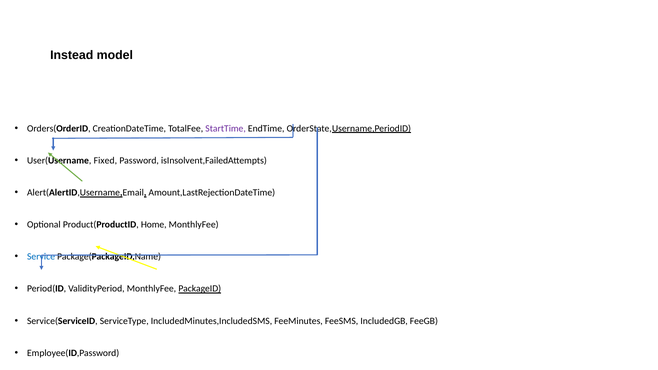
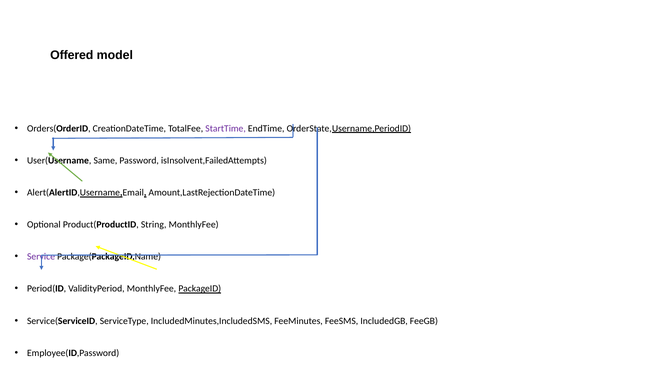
Instead: Instead -> Offered (72, 55)
Fixed: Fixed -> Same (105, 161)
Home: Home -> String (154, 225)
Service colour: blue -> purple (41, 257)
